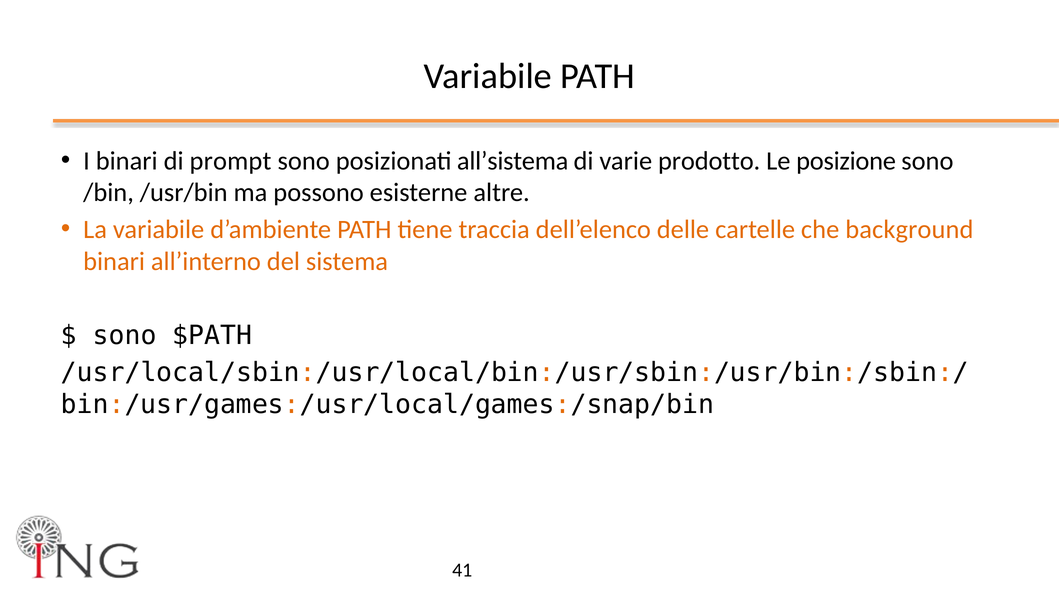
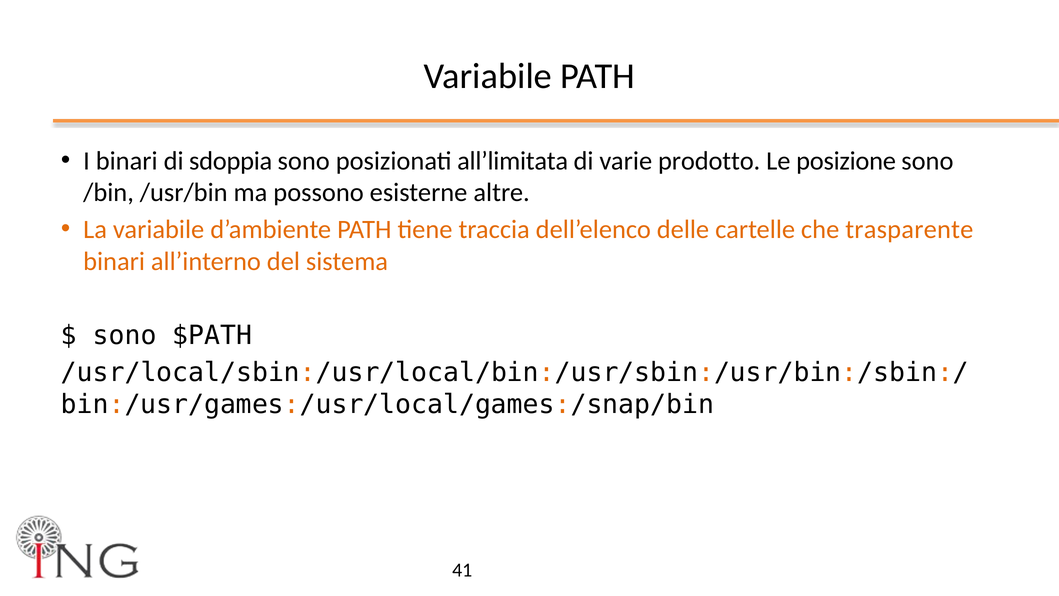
prompt: prompt -> sdoppia (231, 161)
all’sistema: all’sistema -> all’limitata (513, 161)
background: background -> trasparente (909, 230)
